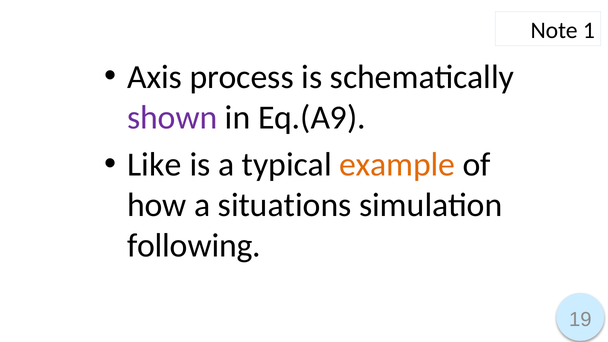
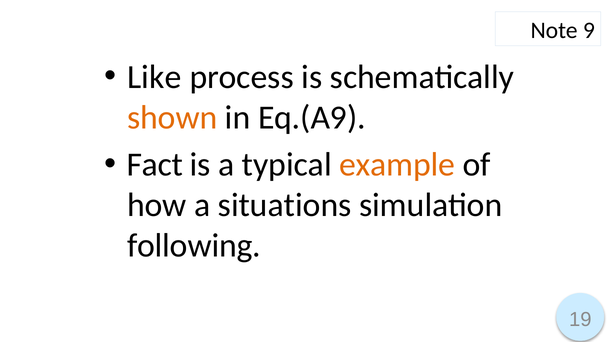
1: 1 -> 9 (589, 30)
Axis: Axis -> Like (154, 77)
shown colour: purple -> orange (172, 117)
Like: Like -> Fact (155, 165)
